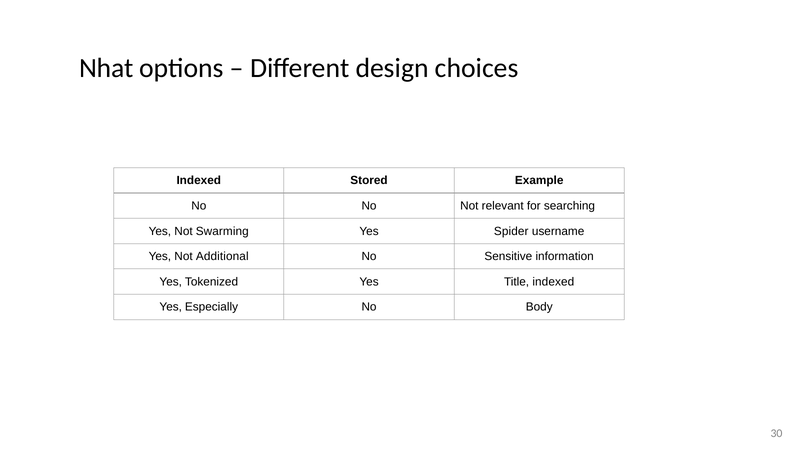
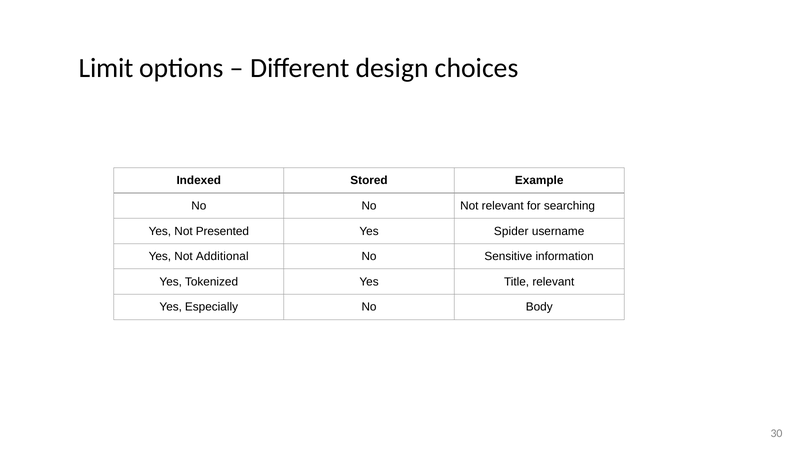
Nhat: Nhat -> Limit (106, 68)
Swarming: Swarming -> Presented (222, 231)
Title indexed: indexed -> relevant (553, 282)
